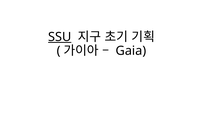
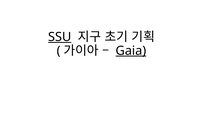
Gaia underline: none -> present (131, 51)
